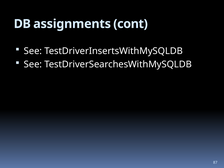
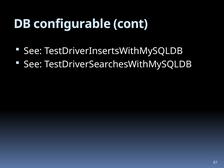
assignments: assignments -> configurable (72, 24)
